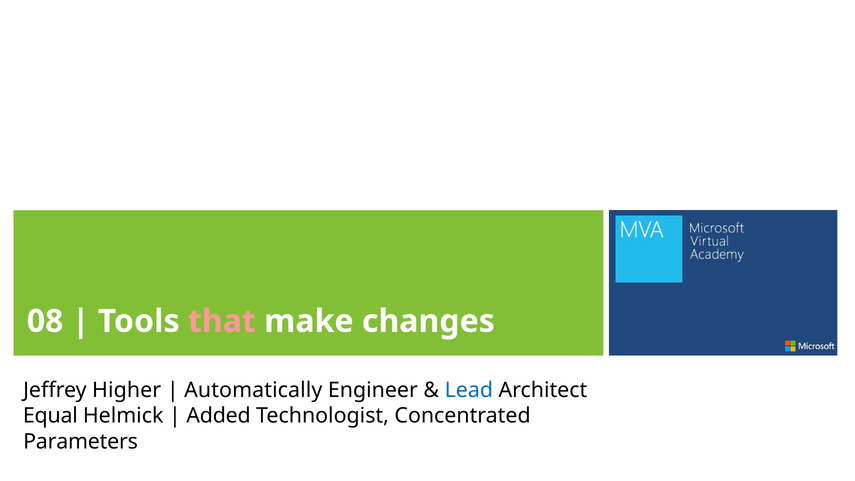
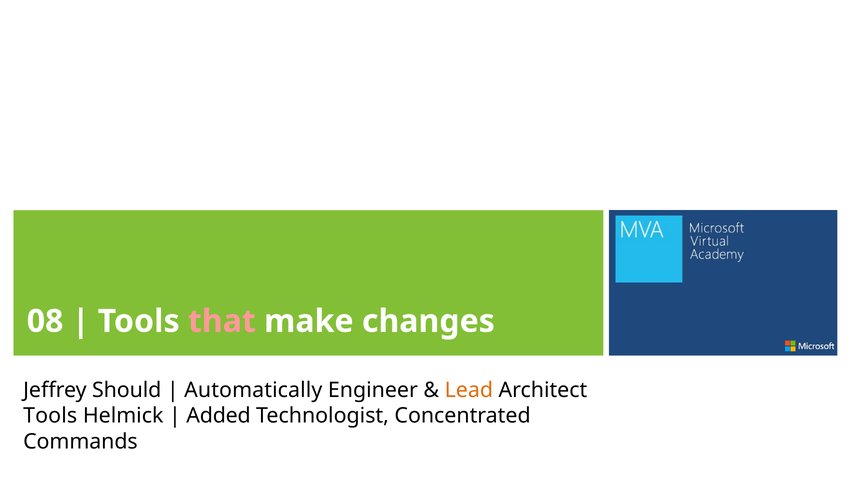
Higher: Higher -> Should (127, 390)
Lead colour: blue -> orange (469, 390)
Equal: Equal -> Tools (50, 416)
Parameters: Parameters -> Commands (80, 441)
